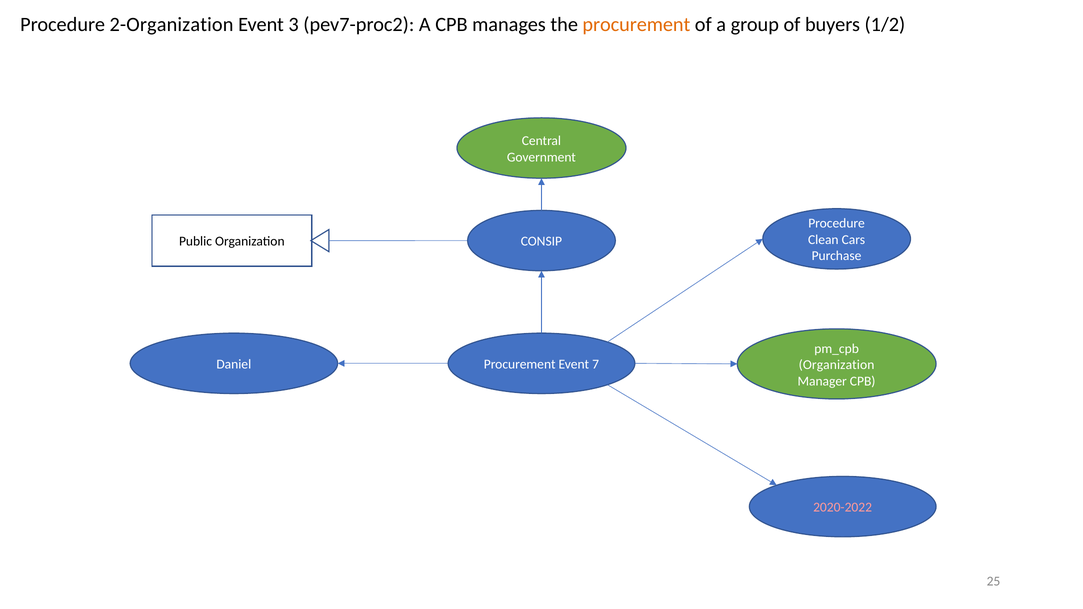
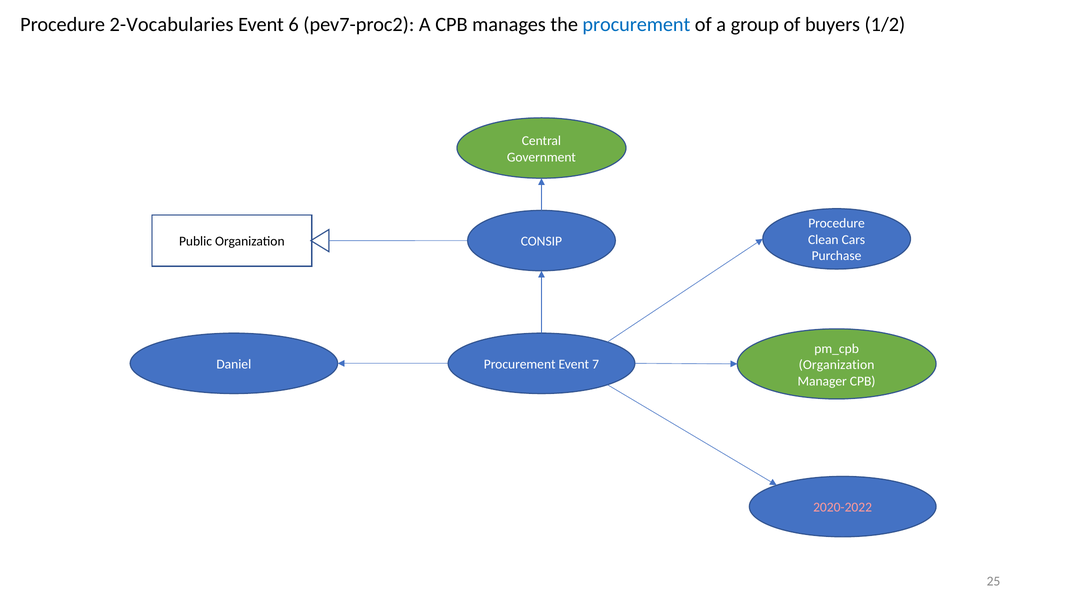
2-Organization: 2-Organization -> 2-Vocabularies (172, 25)
3: 3 -> 6 (294, 25)
procurement colour: orange -> blue (636, 25)
